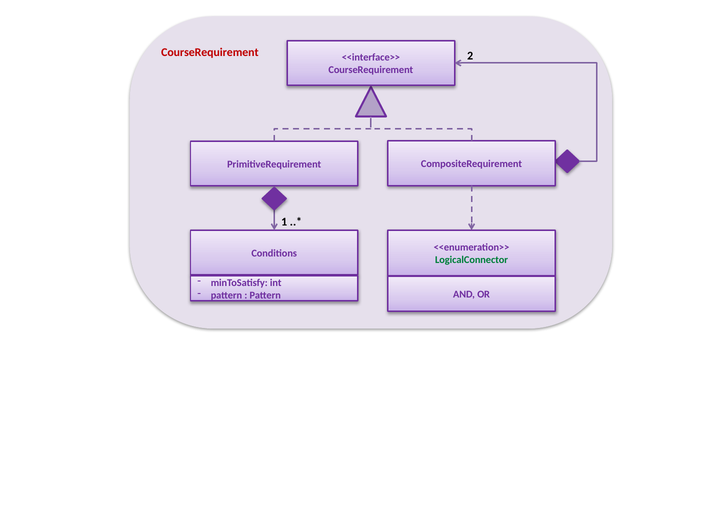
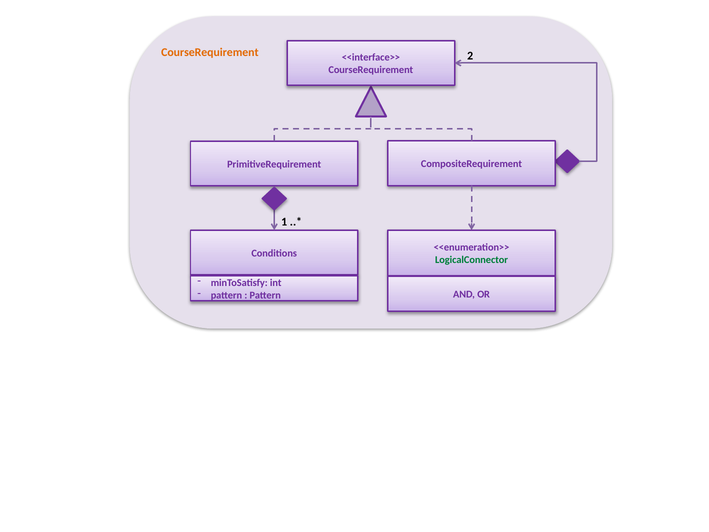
CourseRequirement colour: red -> orange (210, 52)
